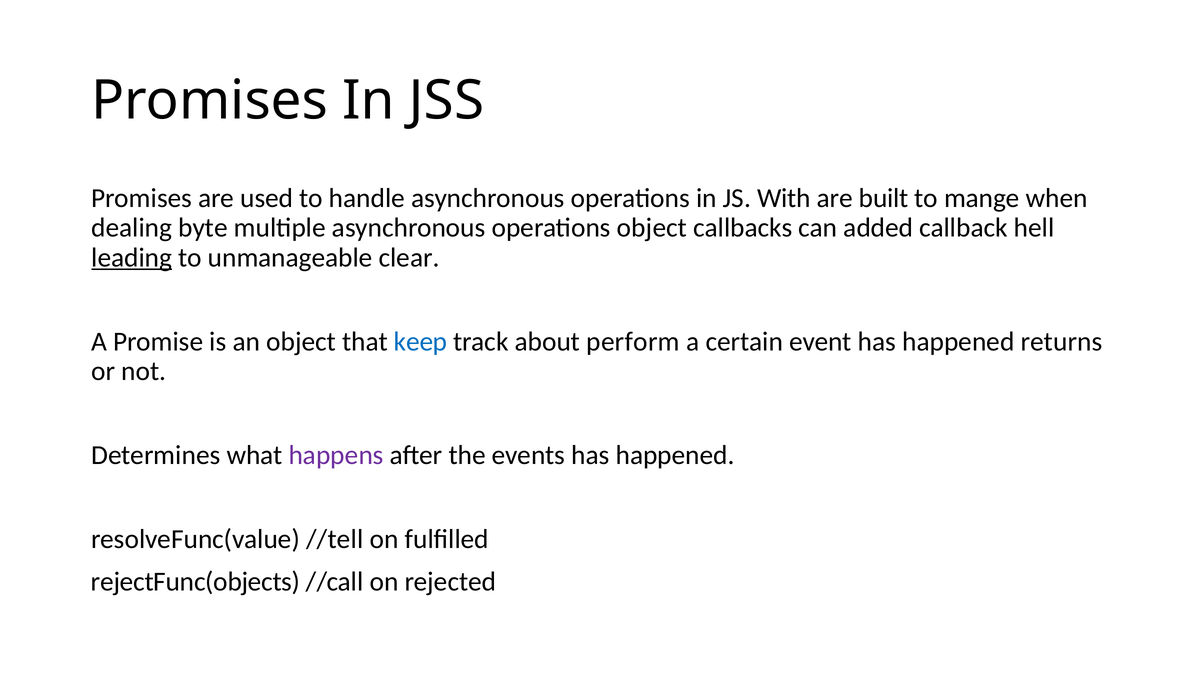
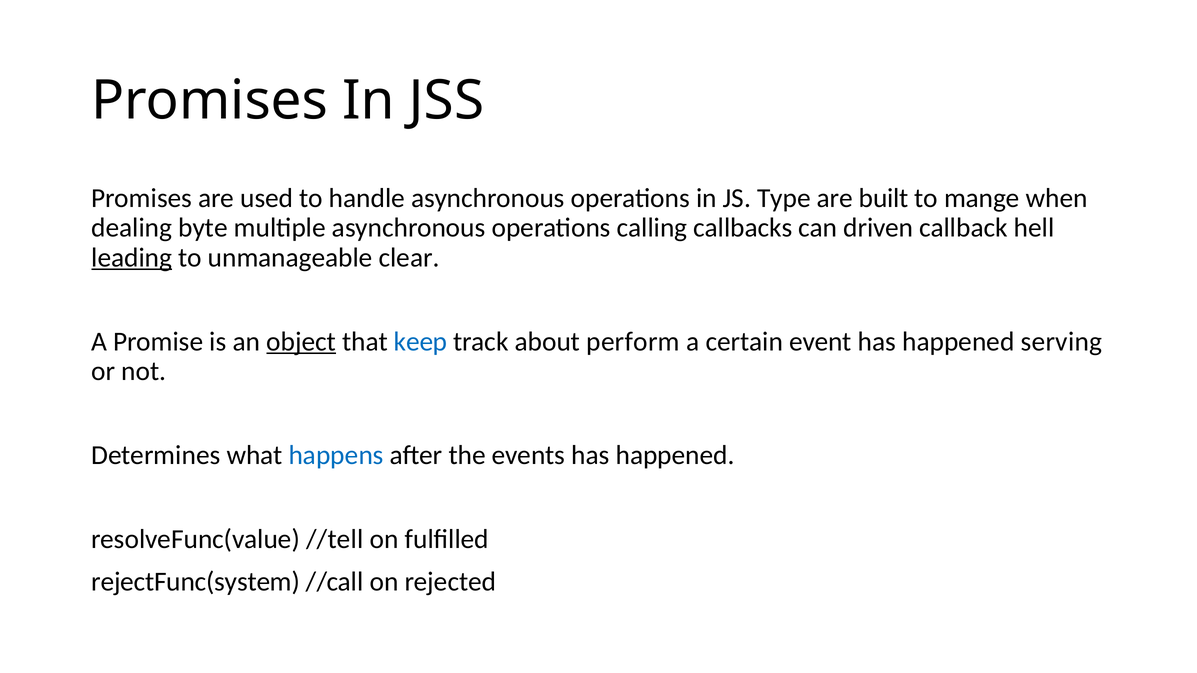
With: With -> Type (784, 198)
operations object: object -> calling (652, 228)
added: added -> driven (878, 228)
object underline: none -> present (301, 342)
returns: returns -> serving (1061, 342)
happens colour: purple -> blue (336, 456)
rejectFunc(objects: rejectFunc(objects -> rejectFunc(system (196, 582)
